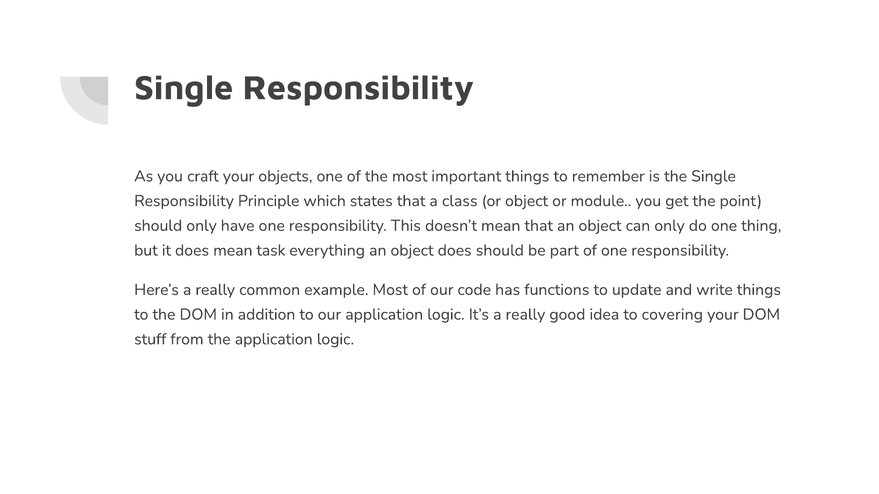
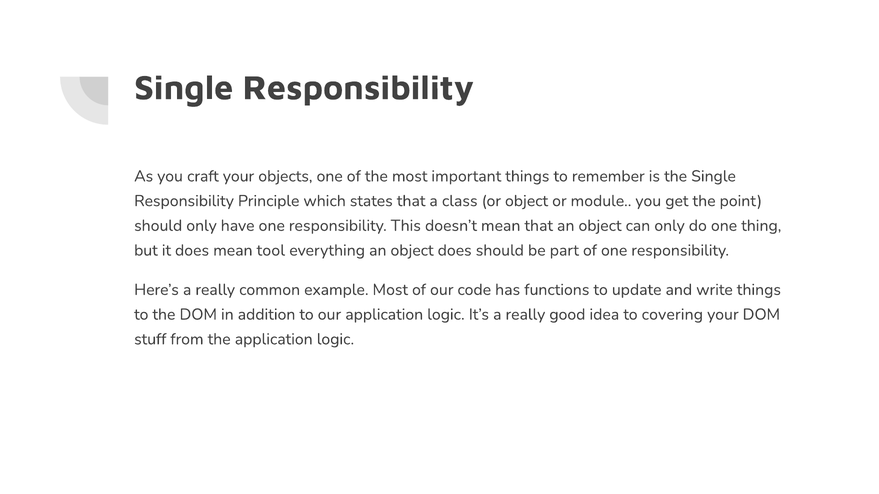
task: task -> tool (271, 251)
